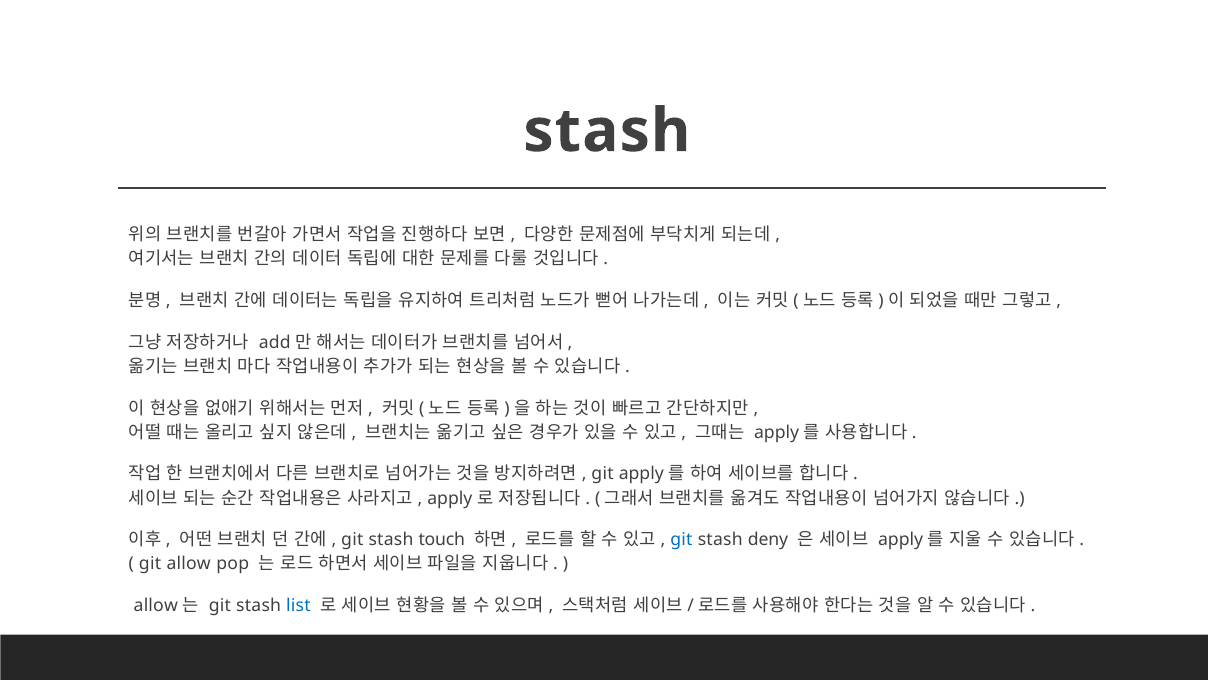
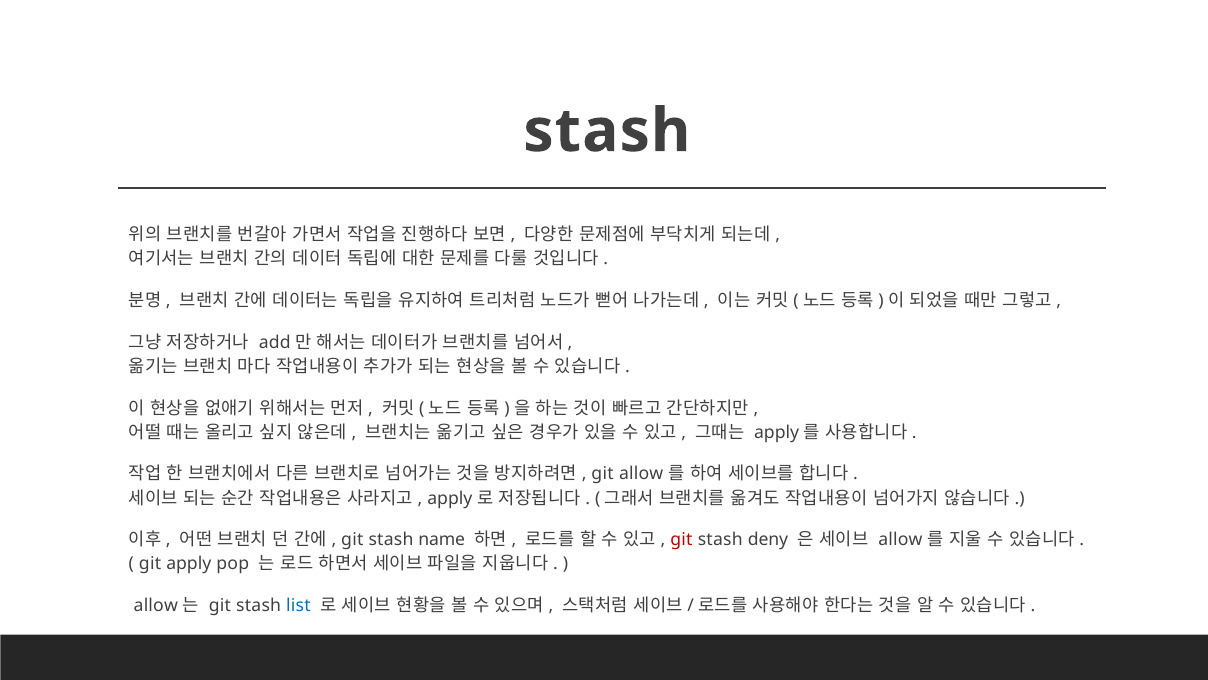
git apply: apply -> allow (641, 474)
touch: touch -> name (442, 540)
git colour: blue -> red (681, 540)
apply: apply -> allow (900, 540)
git allow: allow -> apply (189, 564)
